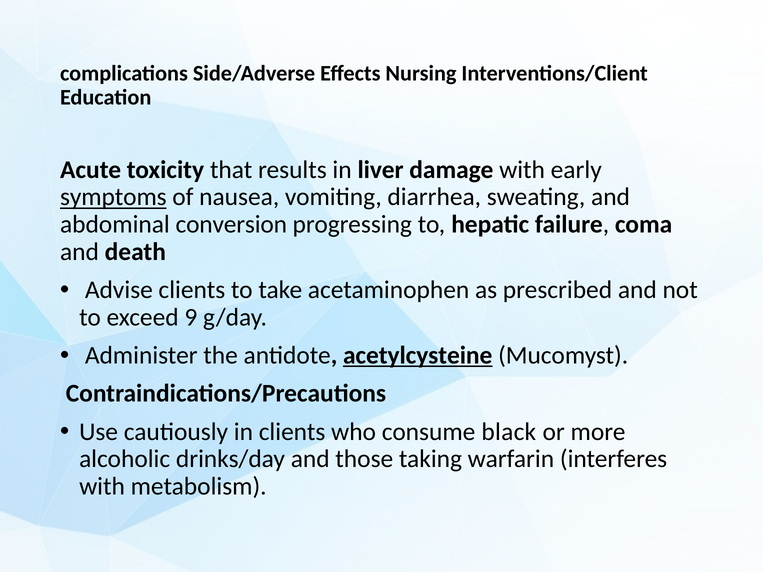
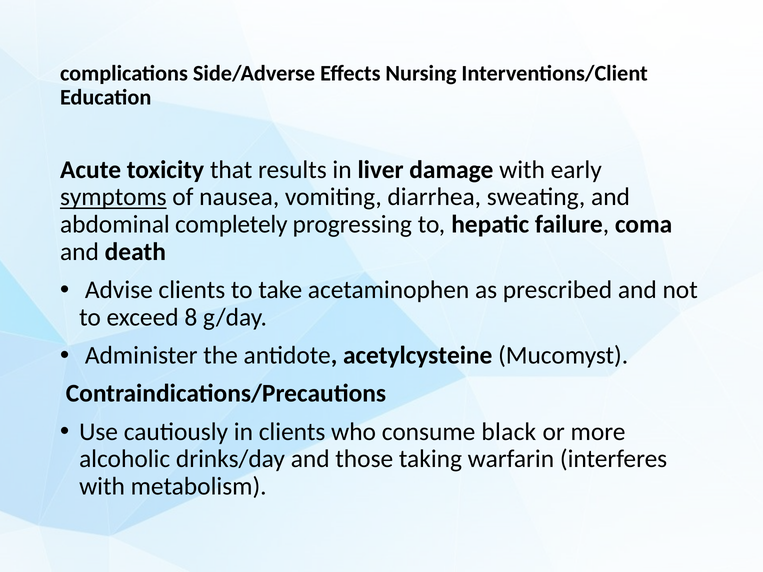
conversion: conversion -> completely (231, 225)
9: 9 -> 8 (191, 318)
acetylcysteine underline: present -> none (418, 356)
